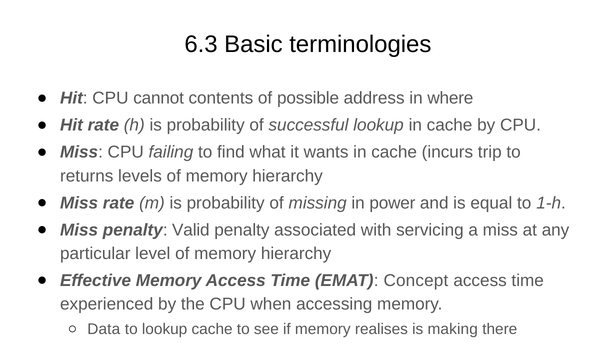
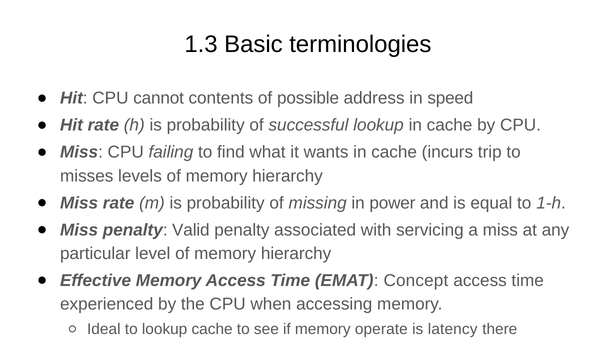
6.3: 6.3 -> 1.3 (201, 44)
in where: where -> speed (450, 98)
returns: returns -> misses (87, 176)
Data: Data -> Ideal (104, 330)
realises: realises -> operate (381, 330)
making: making -> latency (453, 330)
